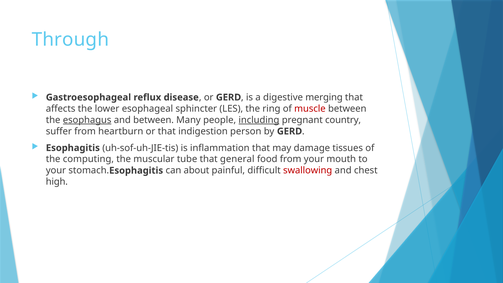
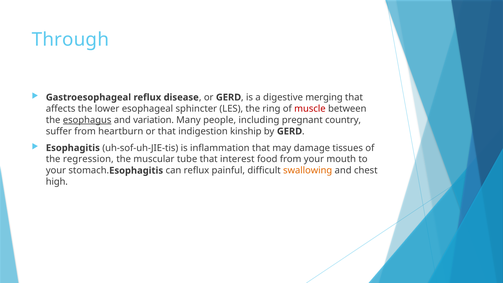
and between: between -> variation (154, 120)
including underline: present -> none (259, 120)
person: person -> kinship (246, 131)
computing: computing -> regression (88, 159)
general: general -> interest (237, 159)
can about: about -> reflux (196, 170)
swallowing colour: red -> orange (308, 170)
